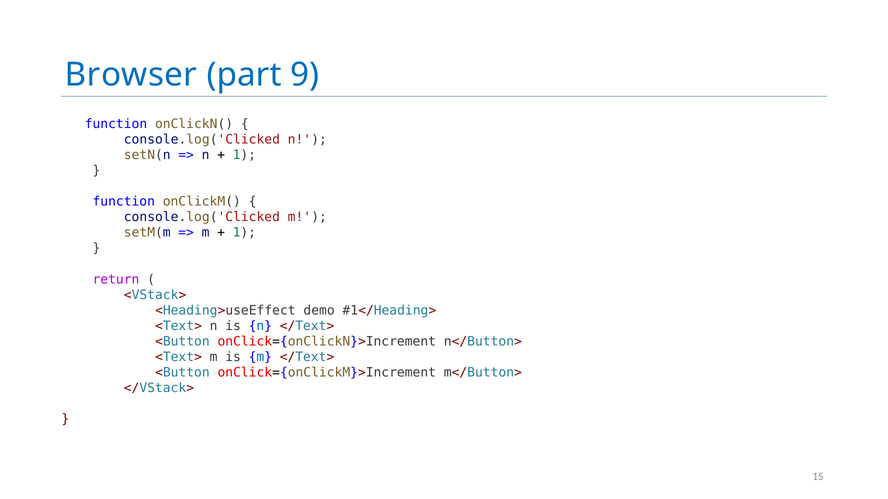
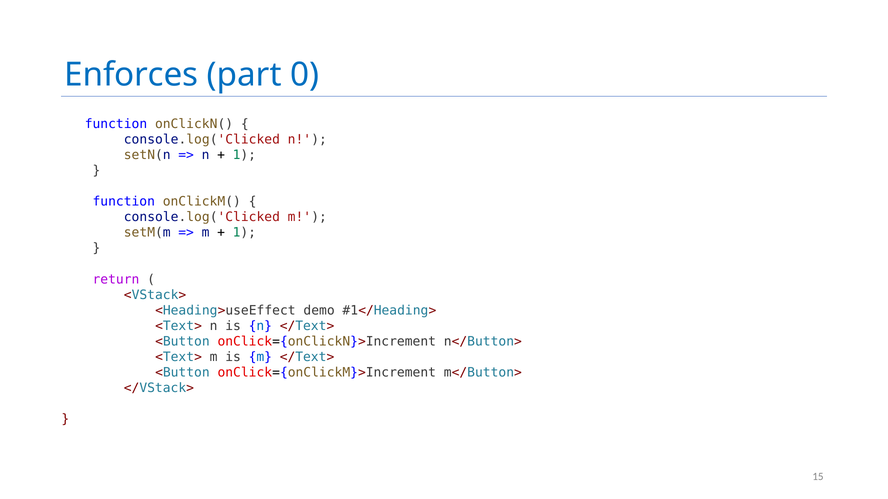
Browser: Browser -> Enforces (131, 75)
9: 9 -> 0 (305, 75)
